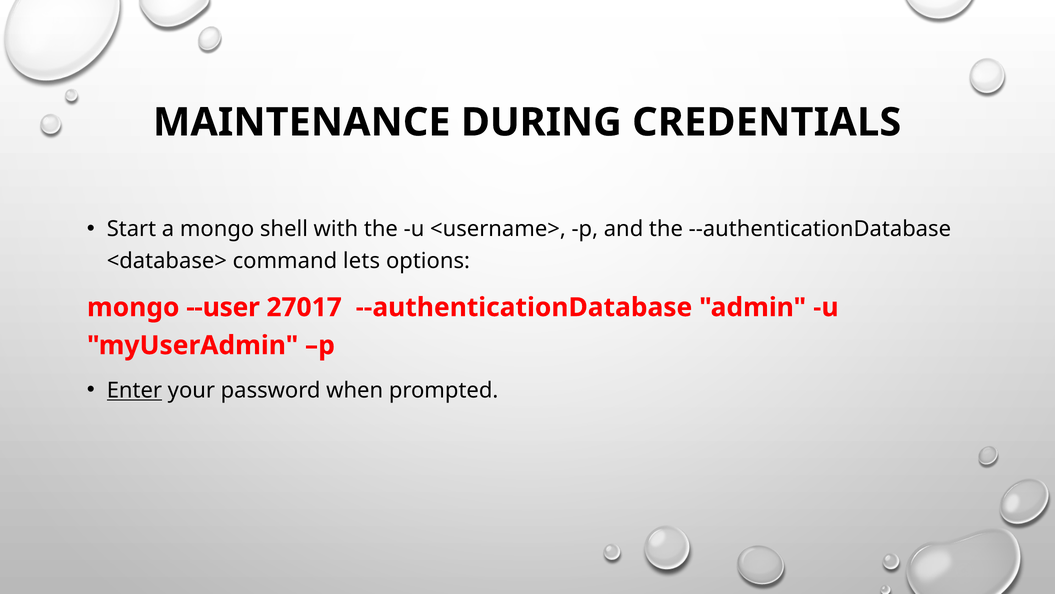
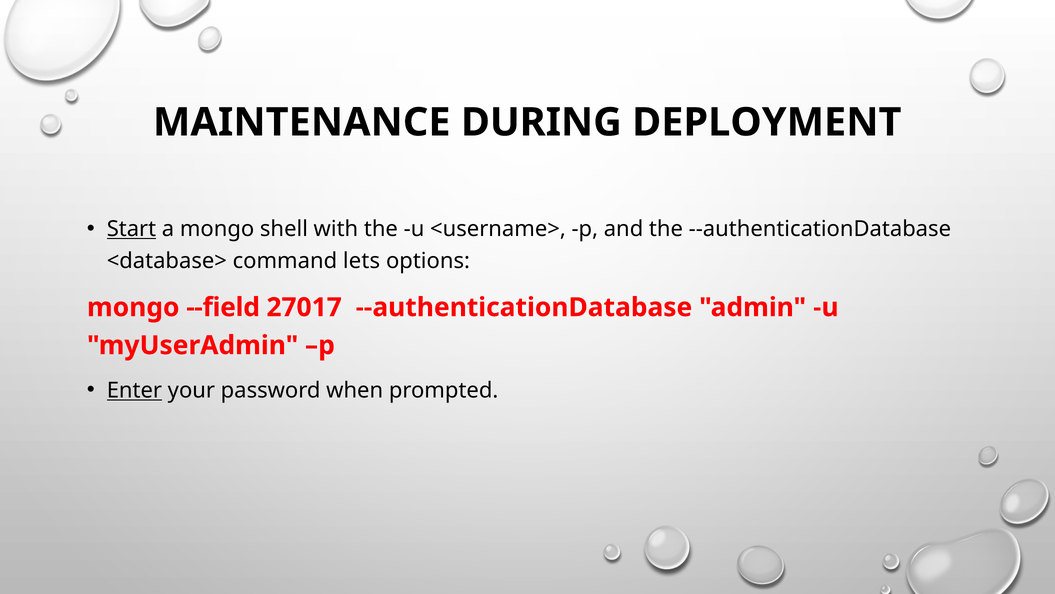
CREDENTIALS: CREDENTIALS -> DEPLOYMENT (767, 122)
Start underline: none -> present (131, 229)
--user: --user -> --field (223, 307)
